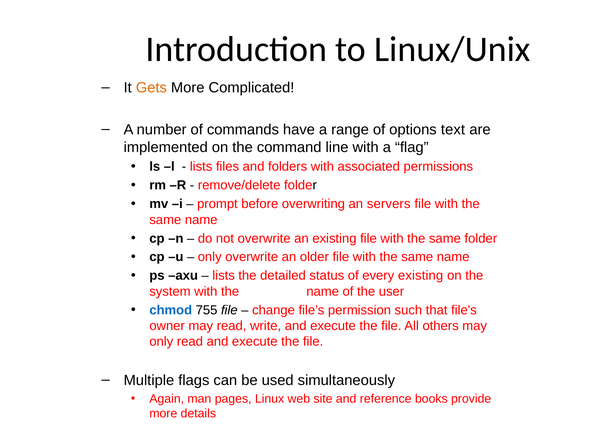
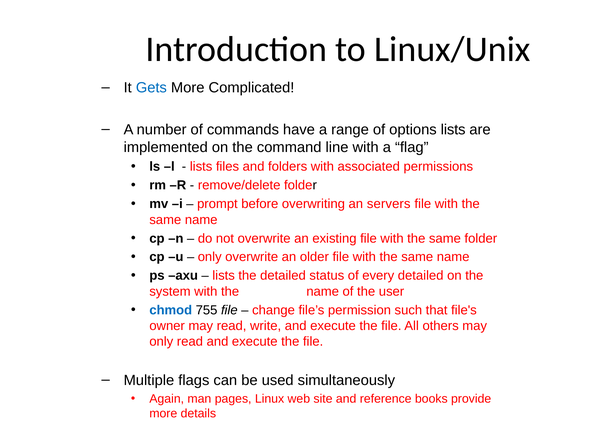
Gets colour: orange -> blue (151, 88)
options text: text -> lists (453, 129)
every existing: existing -> detailed (421, 276)
